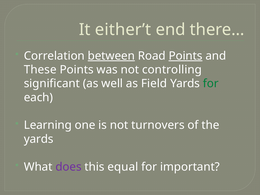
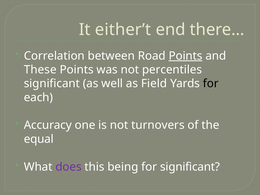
between underline: present -> none (111, 56)
controlling: controlling -> percentiles (172, 70)
for colour: green -> black (211, 84)
Learning: Learning -> Accuracy (48, 125)
yards: yards -> equal (39, 139)
equal: equal -> being (123, 167)
for important: important -> significant (190, 167)
